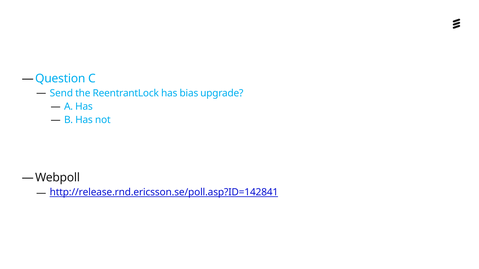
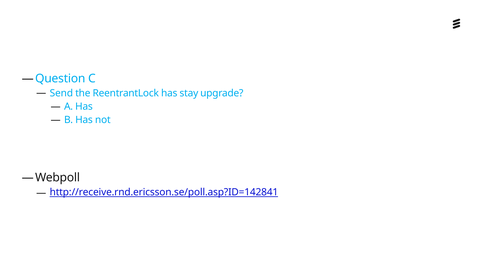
bias: bias -> stay (189, 93)
http://release.rnd.ericsson.se/poll.asp?ID=142841: http://release.rnd.ericsson.se/poll.asp?ID=142841 -> http://receive.rnd.ericsson.se/poll.asp?ID=142841 (164, 192)
